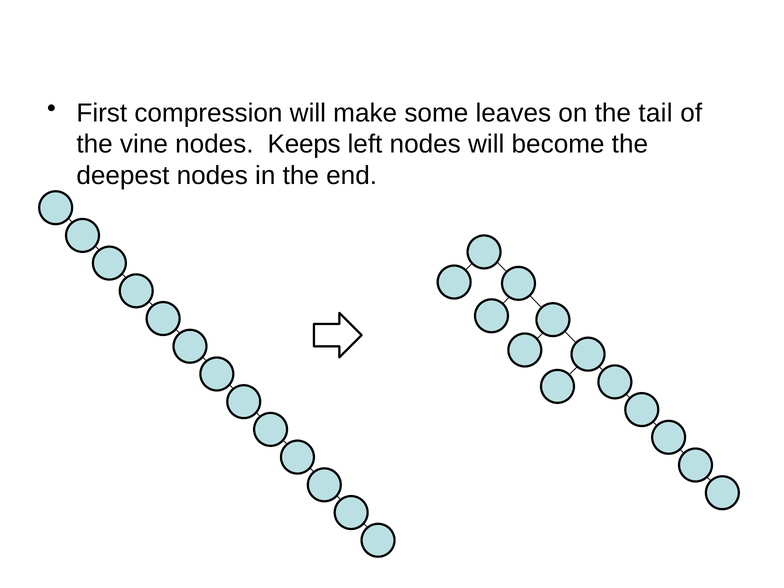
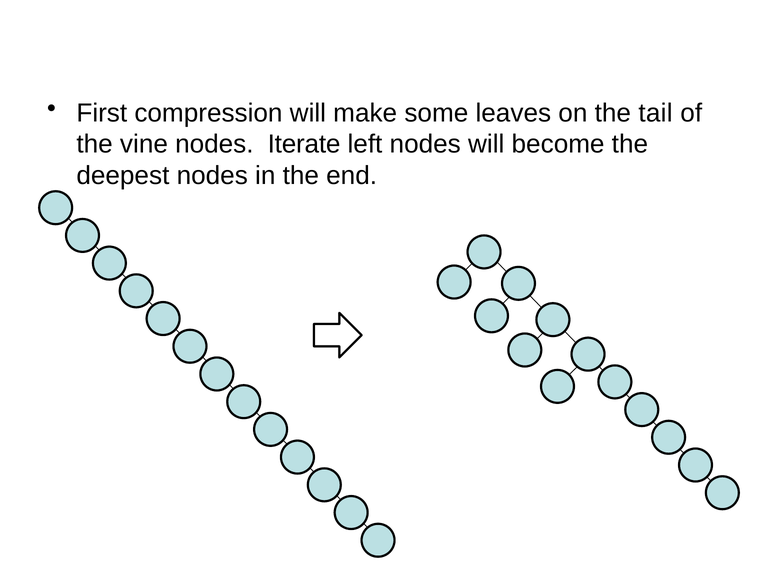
Keeps: Keeps -> Iterate (304, 144)
